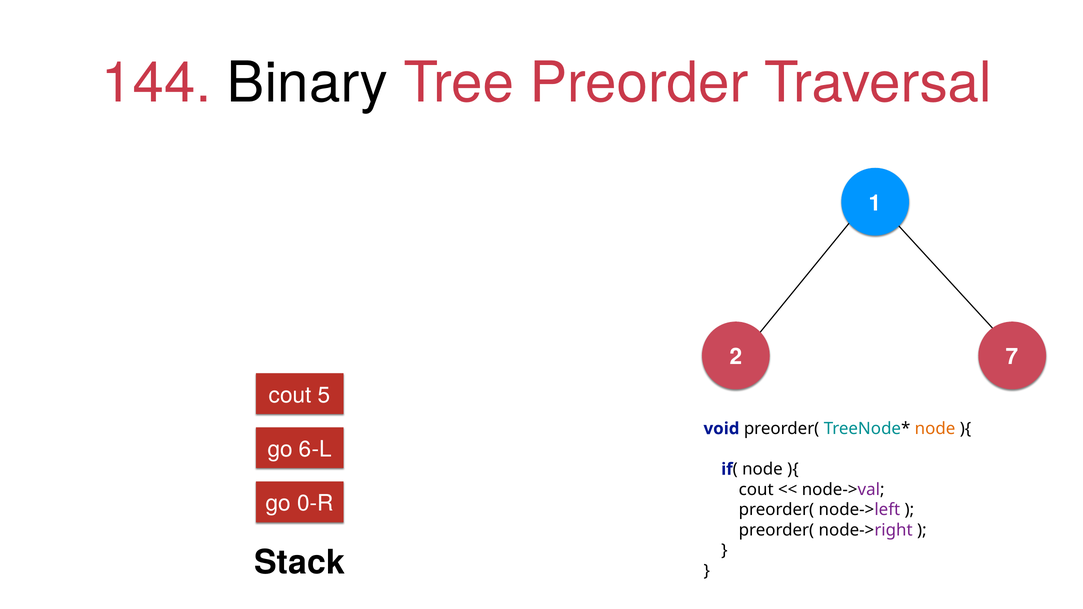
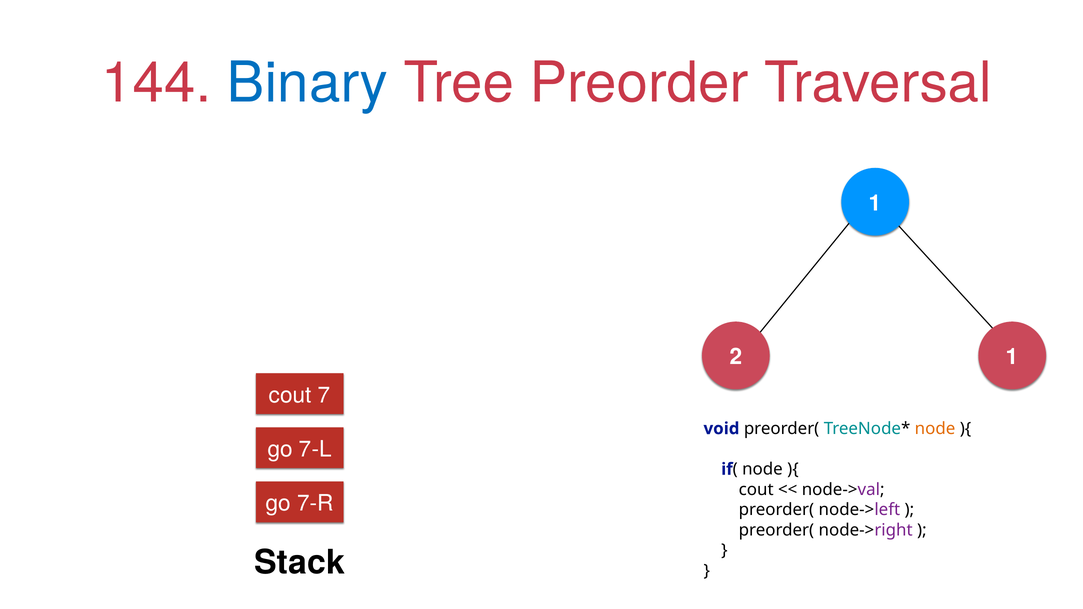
Binary colour: black -> blue (307, 83)
2 7: 7 -> 1 (1012, 357)
5: 5 -> 7 (324, 395)
6-L: 6-L -> 7-L (315, 449)
0-R: 0-R -> 7-R (315, 504)
